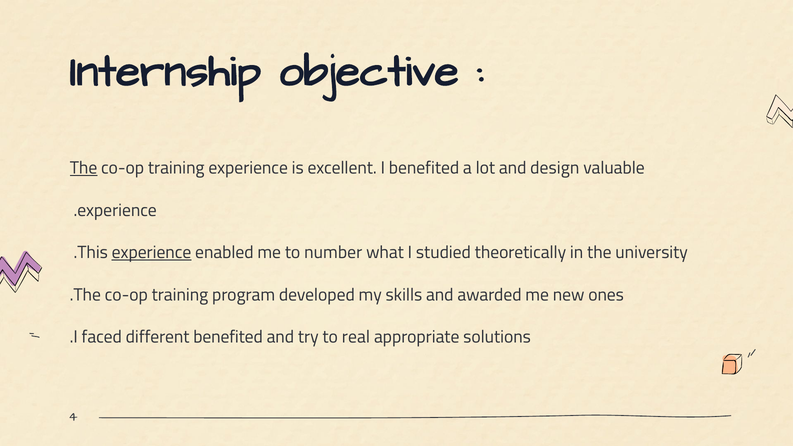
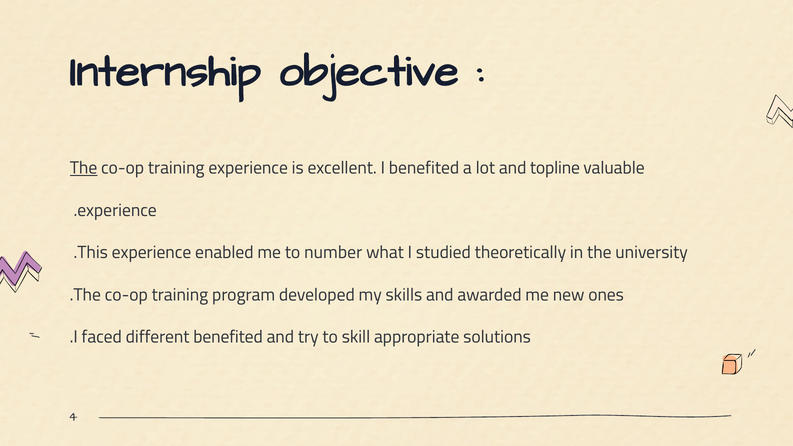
design: design -> topline (555, 168)
experience underline: present -> none (152, 253)
real: real -> skill (356, 337)
